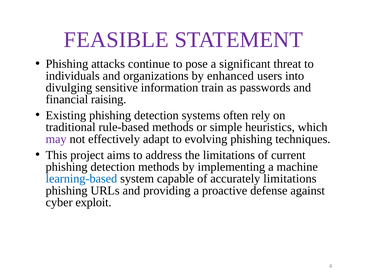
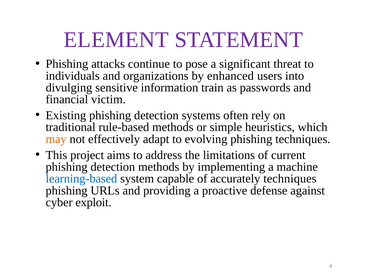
FEASIBLE: FEASIBLE -> ELEMENT (116, 40)
raising: raising -> victim (108, 99)
may colour: purple -> orange (56, 139)
accurately limitations: limitations -> techniques (290, 178)
